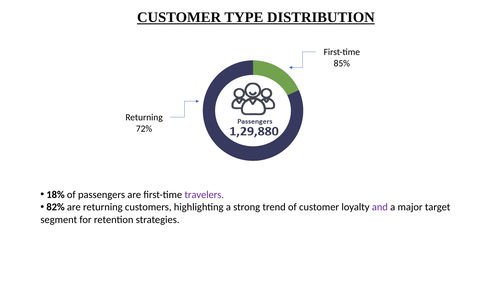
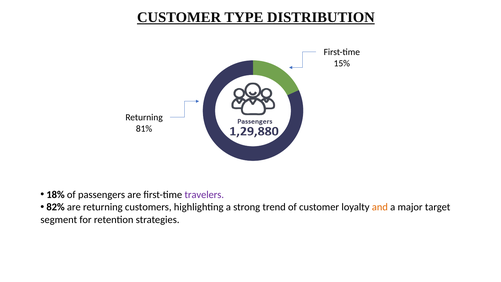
85%: 85% -> 15% (342, 63)
72%: 72% -> 81% (144, 129)
and colour: purple -> orange (380, 207)
